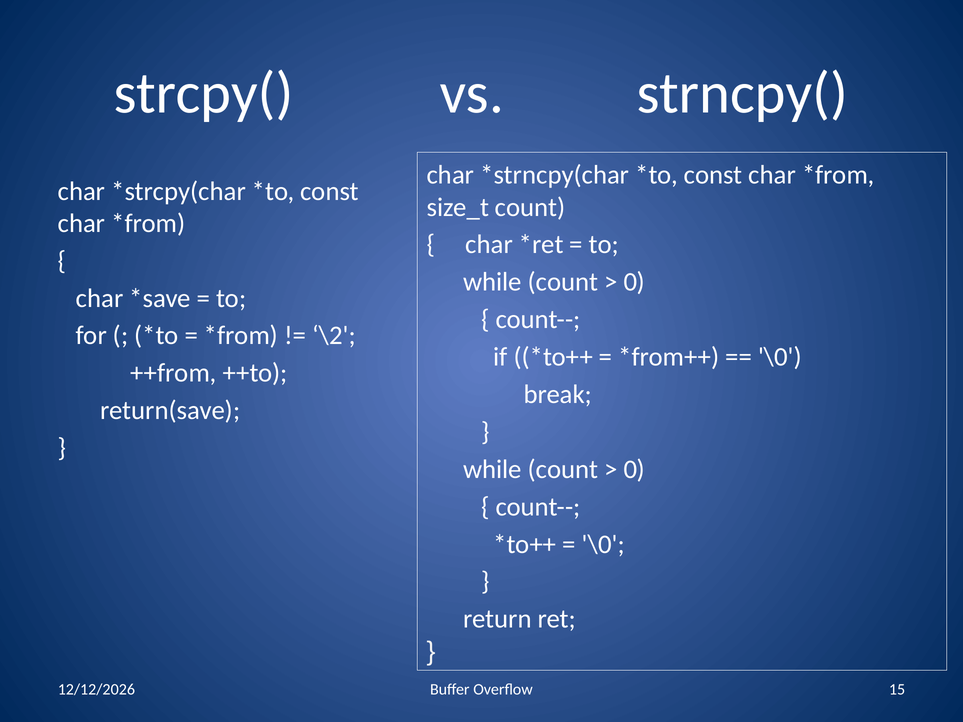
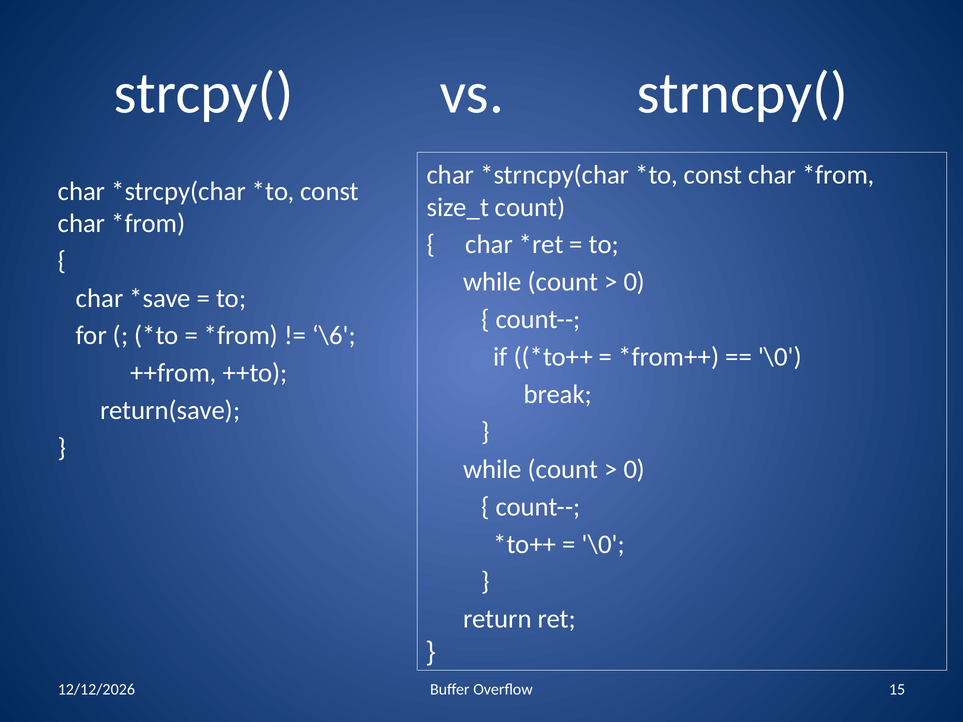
\2: \2 -> \6 (334, 336)
